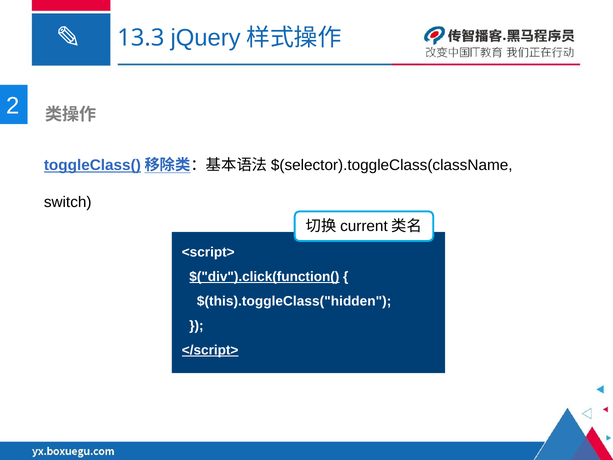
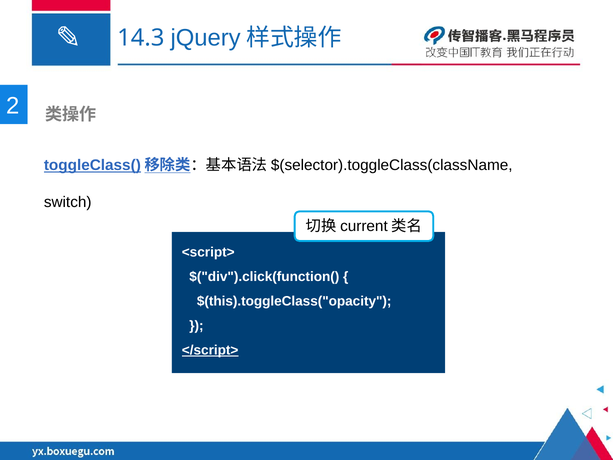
13.3: 13.3 -> 14.3 (141, 38)
$("div").click(function( underline: present -> none (264, 277)
$(this).toggleClass("hidden: $(this).toggleClass("hidden -> $(this).toggleClass("opacity (294, 301)
